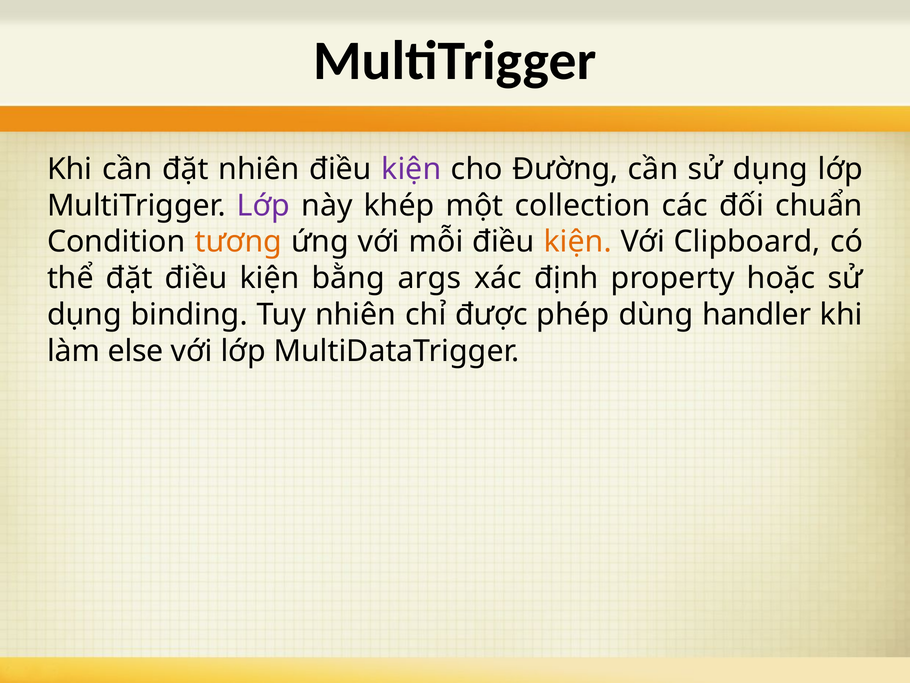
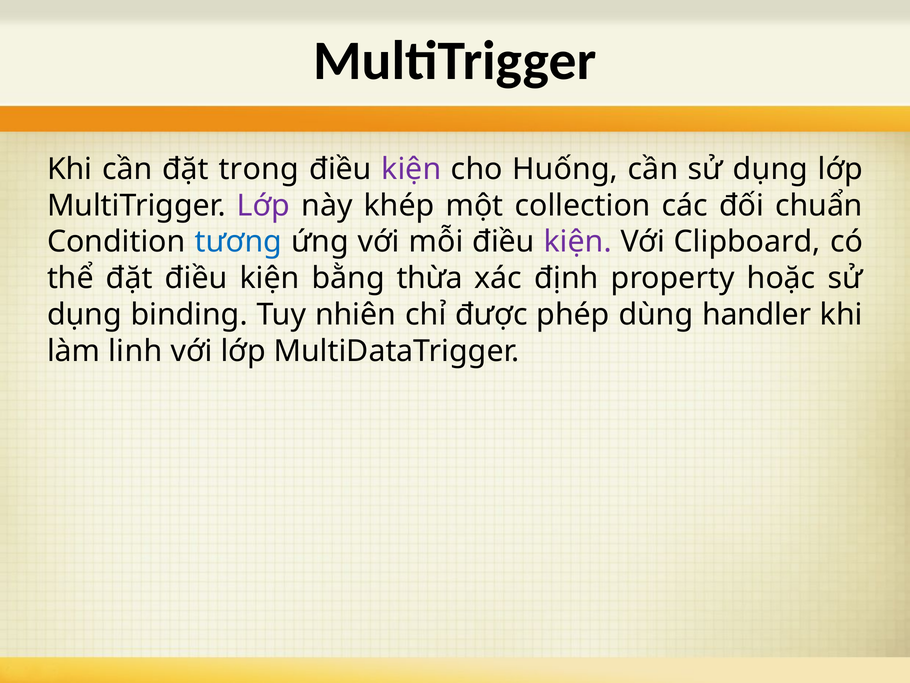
đặt nhiên: nhiên -> trong (259, 169)
Đường: Đường -> Huống (565, 169)
tương colour: orange -> blue (238, 242)
kiện colour: orange -> purple (578, 242)
args: args -> thừa (430, 278)
else: else -> linh (135, 351)
